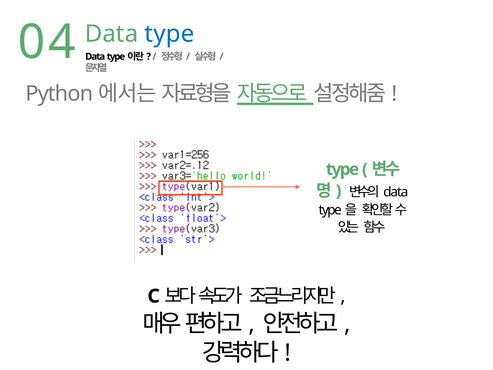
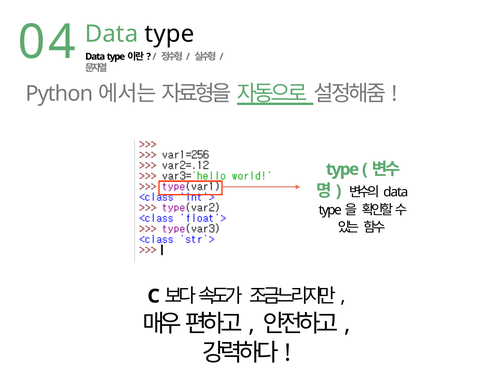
type colour: blue -> black (170, 34)
